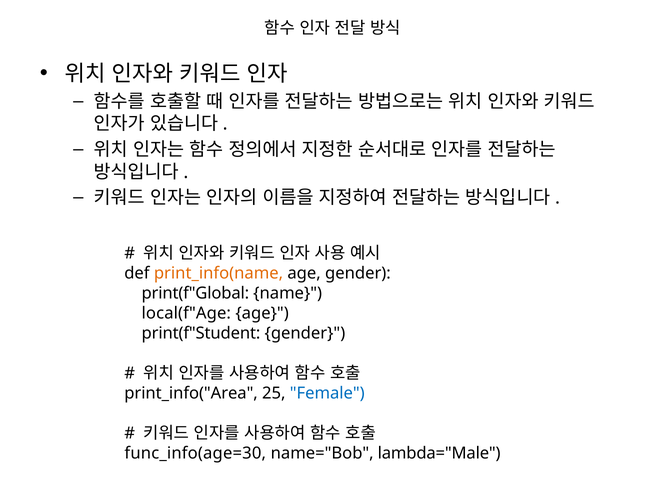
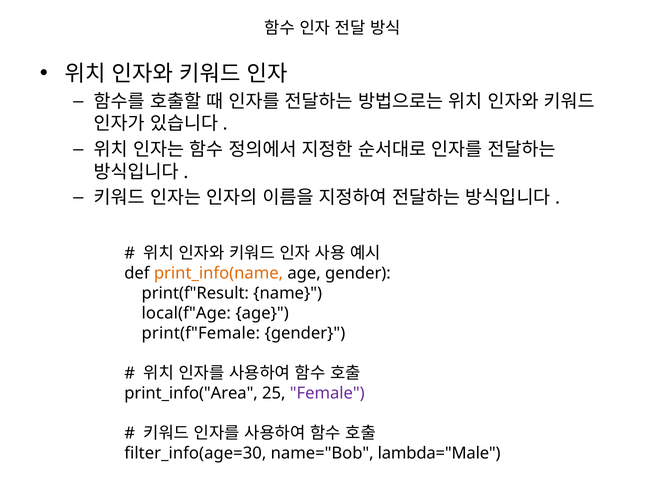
print(f"Global: print(f"Global -> print(f"Result (195, 293)
print(f"Student: print(f"Student -> print(f"Female (201, 333)
Female colour: blue -> purple (327, 393)
func_info(age=30: func_info(age=30 -> filter_info(age=30 (195, 453)
